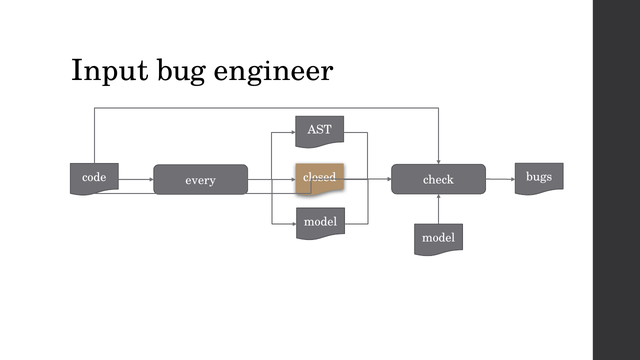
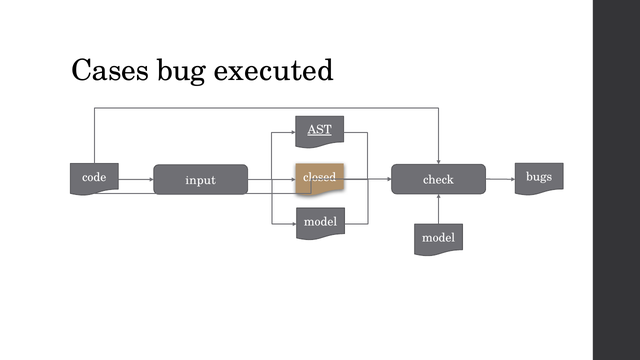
Input: Input -> Cases (110, 70)
engineer: engineer -> executed (274, 70)
AST underline: none -> present (320, 130)
every: every -> input (201, 180)
